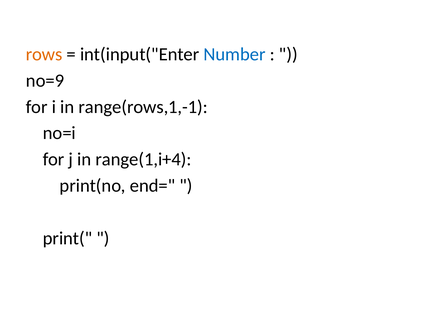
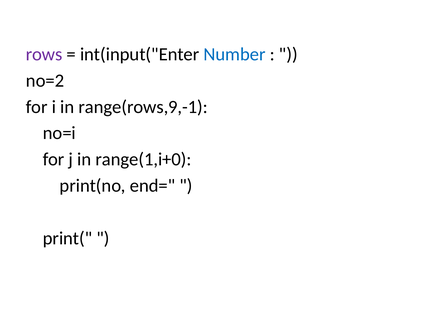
rows colour: orange -> purple (44, 54)
no=9: no=9 -> no=2 (45, 81)
range(rows,1,-1: range(rows,1,-1 -> range(rows,9,-1 (143, 107)
range(1,i+4: range(1,i+4 -> range(1,i+0 (143, 159)
